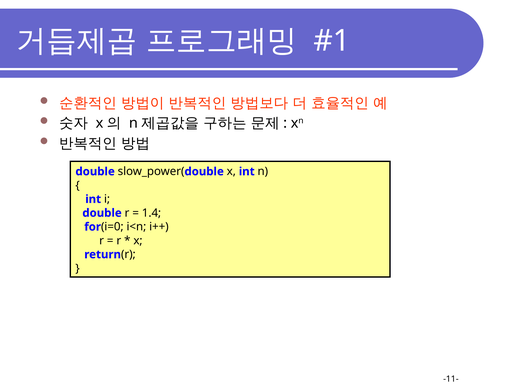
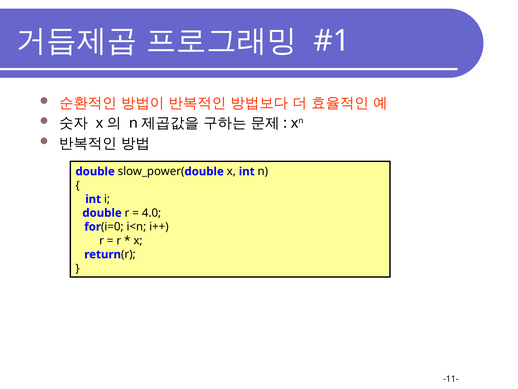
1.4: 1.4 -> 4.0 (152, 213)
